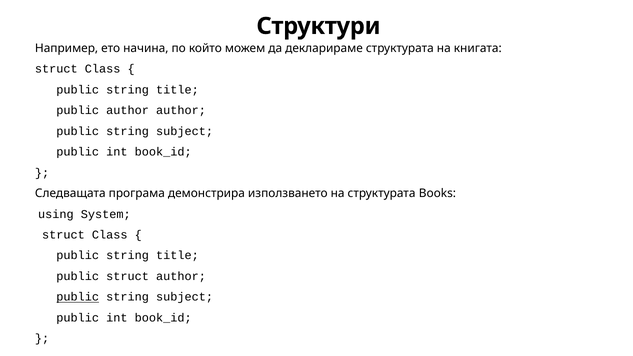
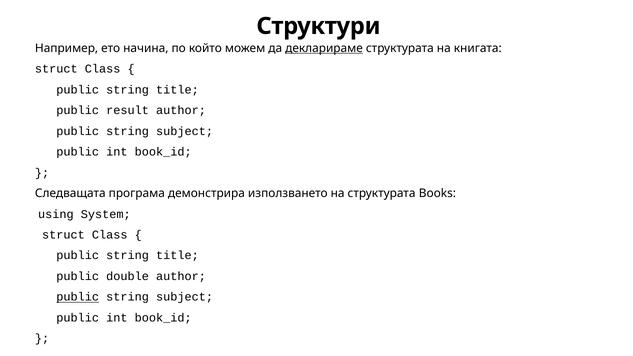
декларираме underline: none -> present (324, 48)
public author: author -> result (128, 110)
public struct: struct -> double (128, 276)
